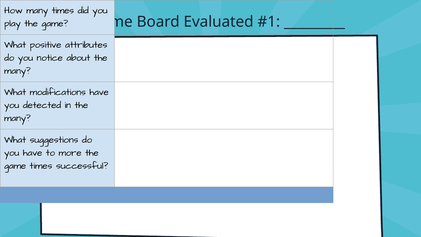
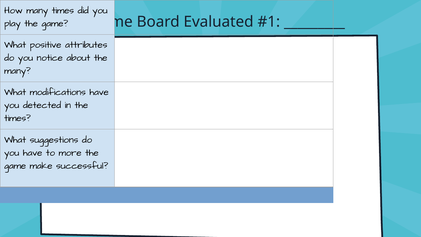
many: many -> times (17, 118)
game times: times -> make (41, 165)
